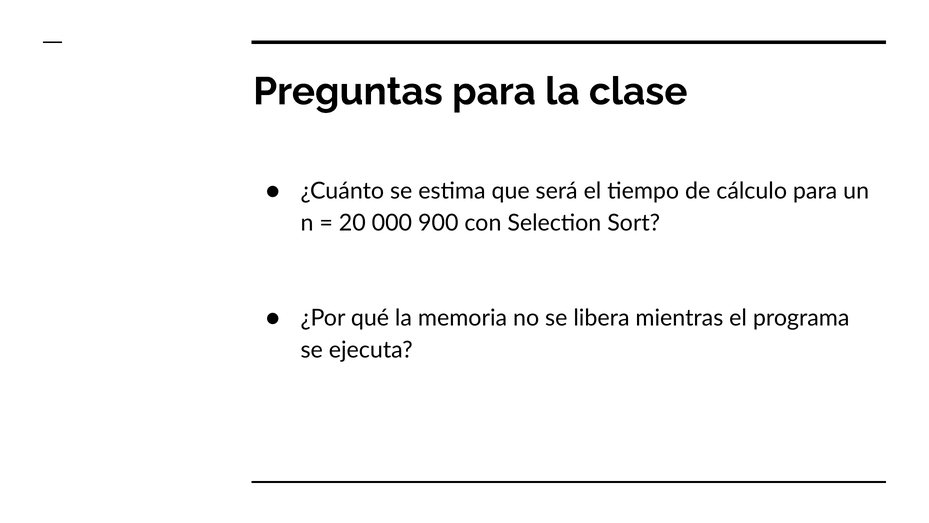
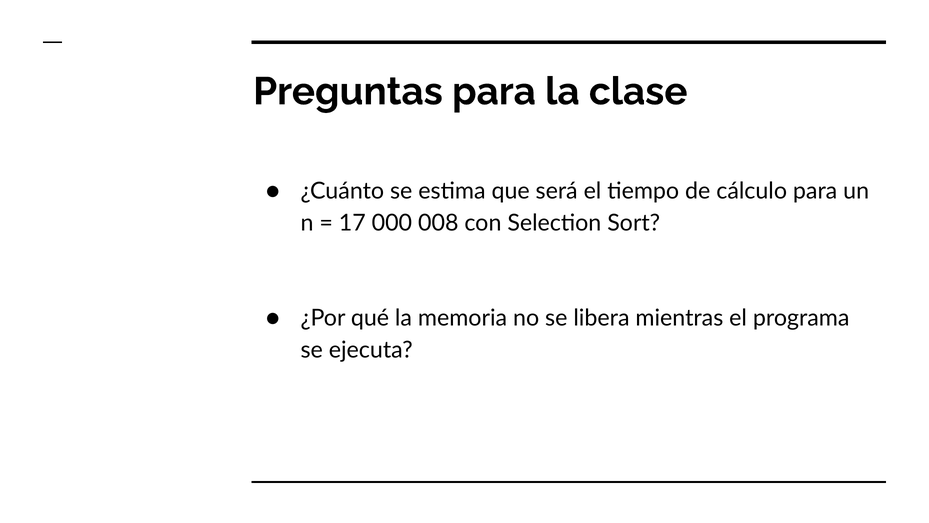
20: 20 -> 17 (352, 223)
900: 900 -> 008 (438, 223)
